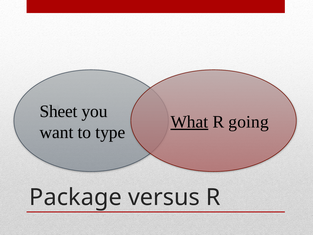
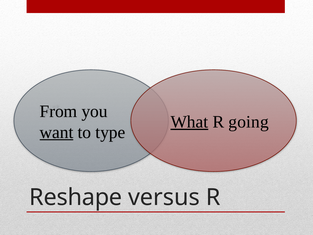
Sheet: Sheet -> From (58, 111)
want underline: none -> present (56, 132)
Package: Package -> Reshape (76, 197)
